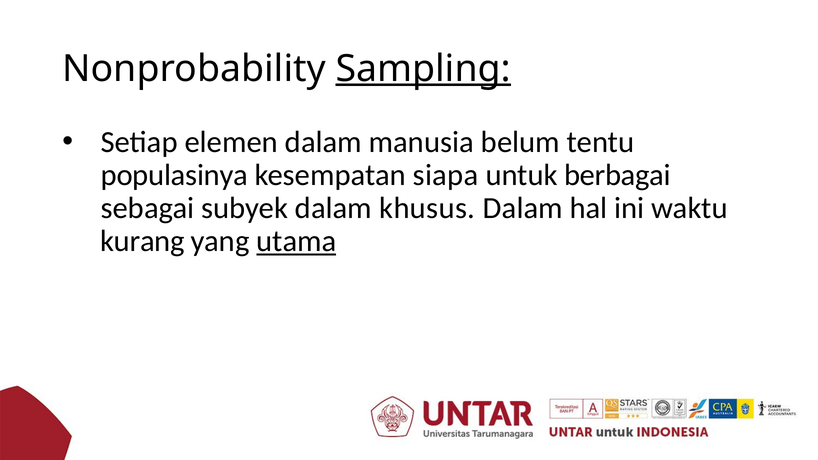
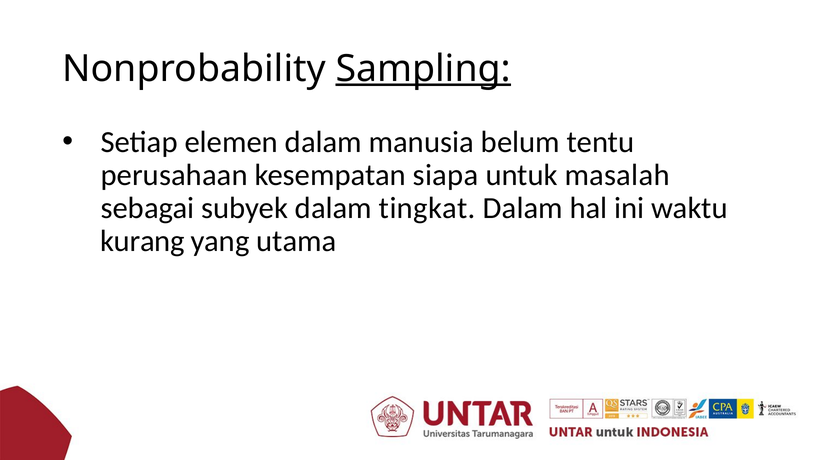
populasinya: populasinya -> perusahaan (174, 175)
berbagai: berbagai -> masalah (617, 175)
khusus: khusus -> tingkat (427, 208)
utama underline: present -> none (296, 241)
